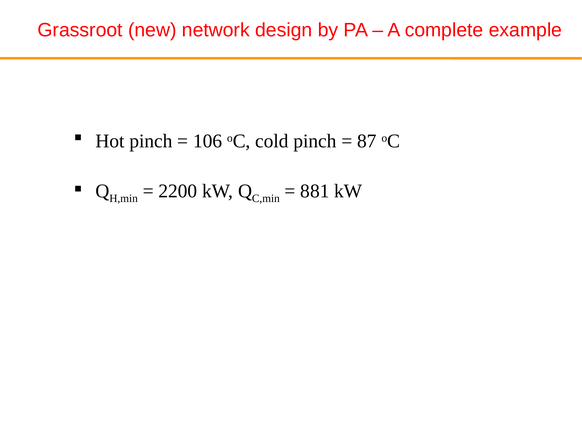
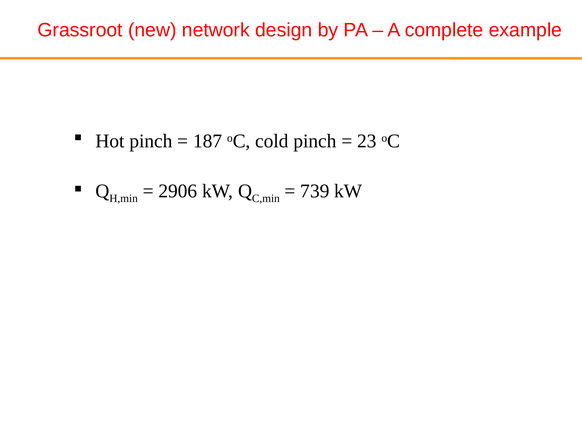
106: 106 -> 187 (208, 141)
87: 87 -> 23 (367, 141)
2200: 2200 -> 2906 (178, 191)
881: 881 -> 739 (315, 191)
